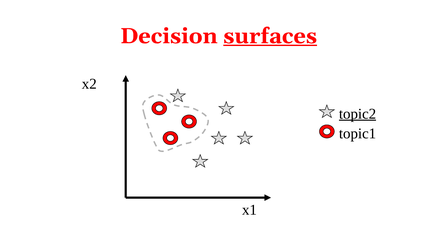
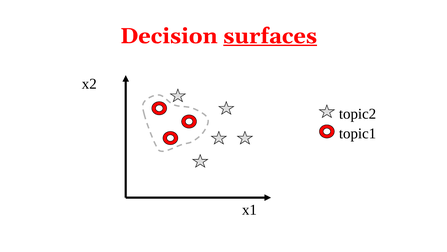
topic2 underline: present -> none (358, 114)
